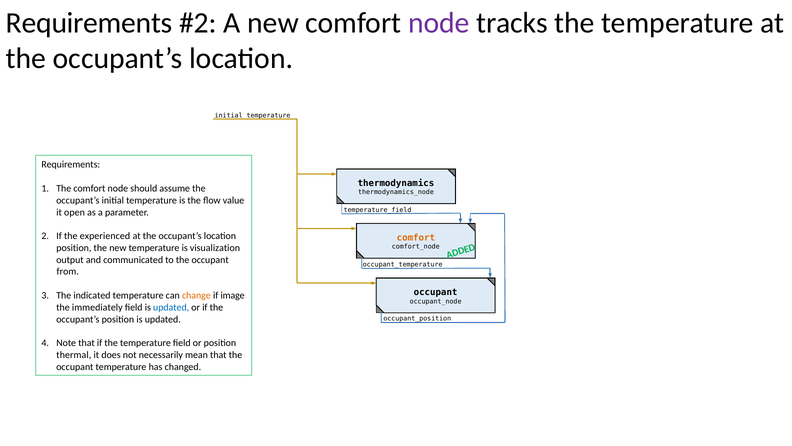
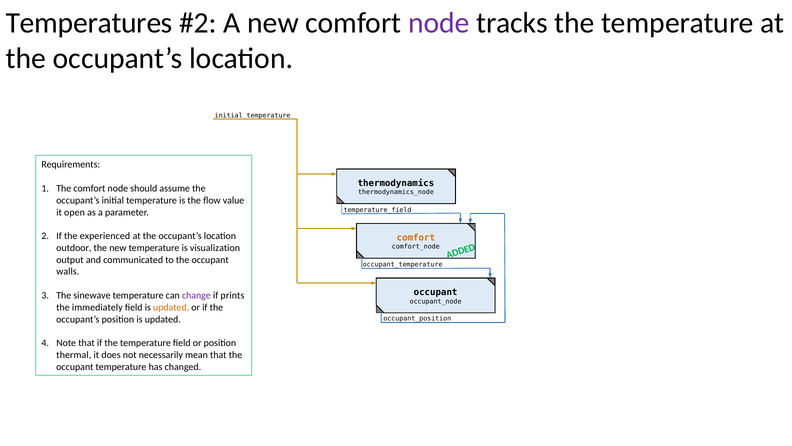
Requirements: Requirements -> Temperatures (89, 23)
position: position -> outdoor (74, 248)
from: from -> walls (68, 271)
indicated: indicated -> sinewave (92, 295)
change colour: orange -> purple (196, 295)
image: image -> prints (232, 295)
updated colour: blue -> orange (171, 307)
